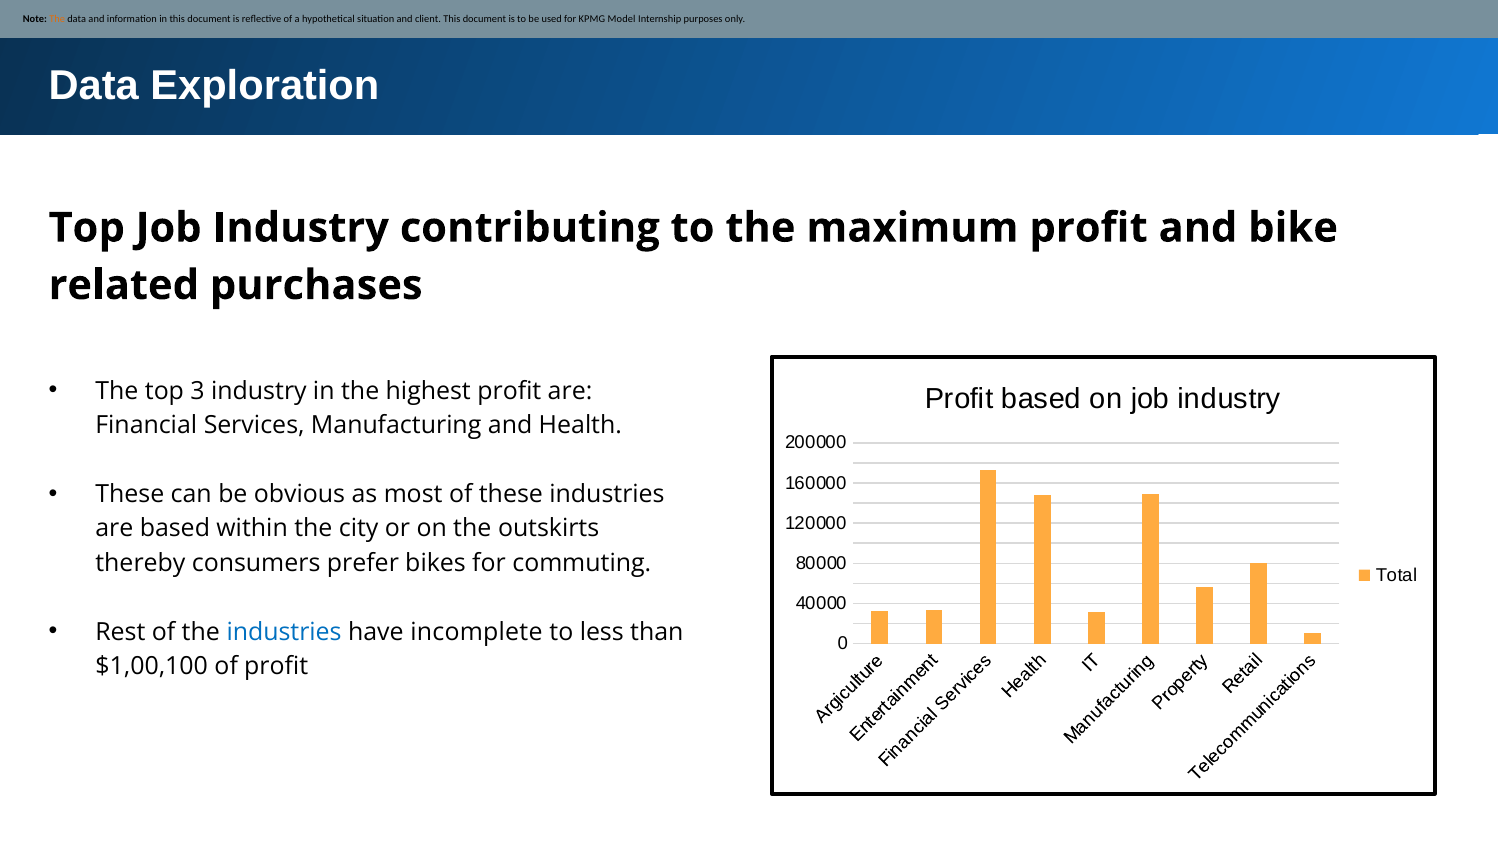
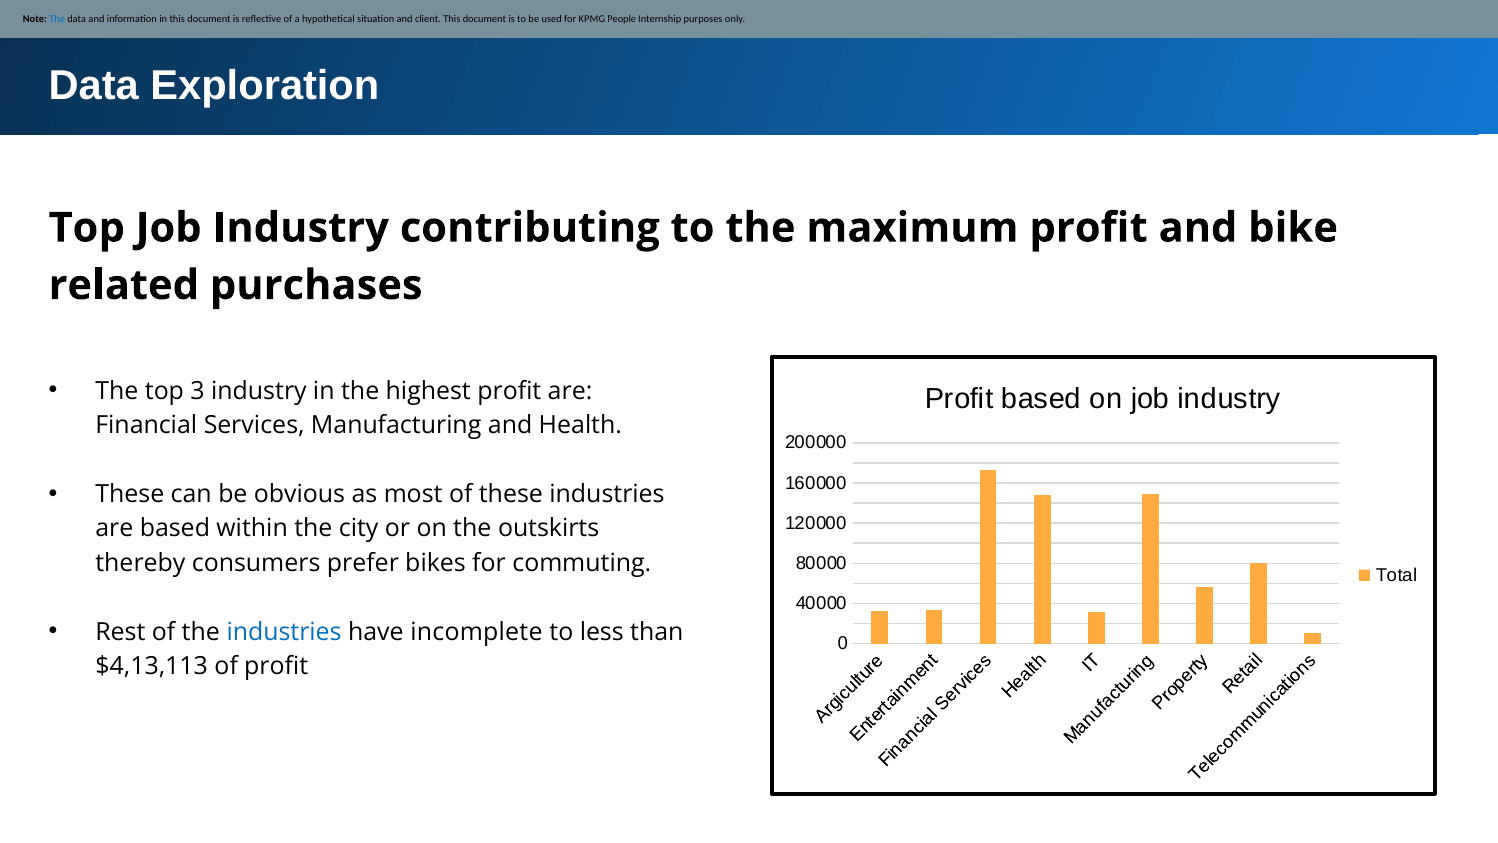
The colour: orange -> blue (57, 19)
Model: Model -> People (622, 19)
$1,00,100: $1,00,100 -> $4,13,113 (152, 666)
